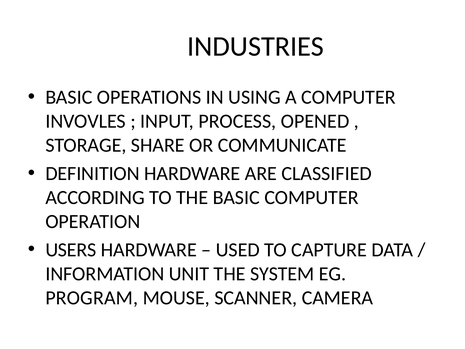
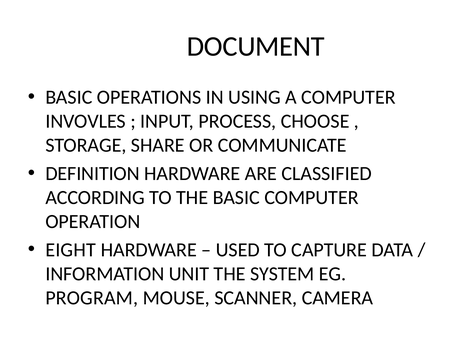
INDUSTRIES: INDUSTRIES -> DOCUMENT (256, 47)
OPENED: OPENED -> CHOOSE (315, 121)
USERS: USERS -> EIGHT (71, 250)
